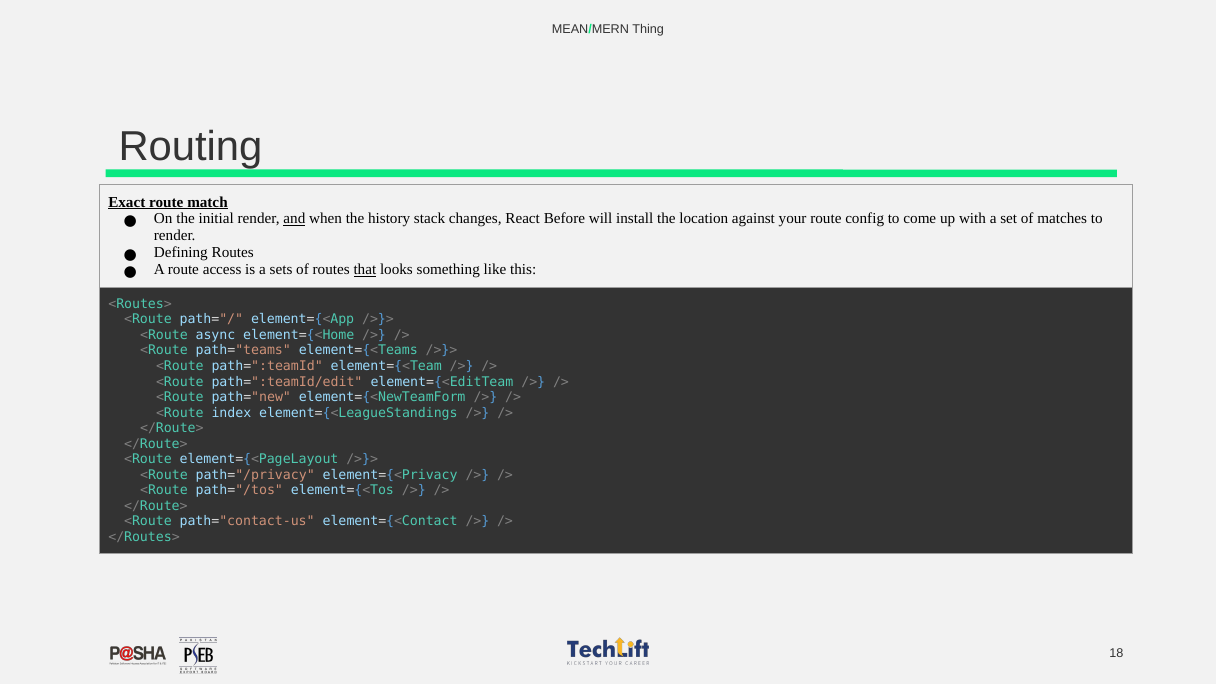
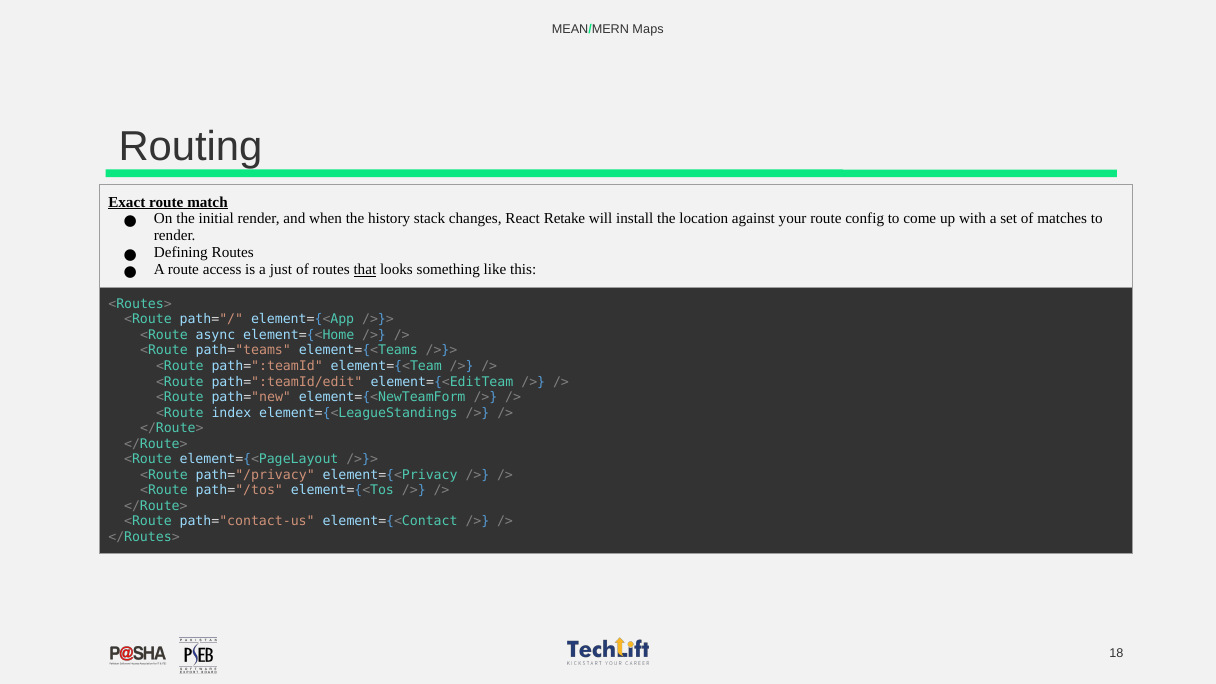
Thing: Thing -> Maps (648, 29)
and underline: present -> none (294, 219)
Before: Before -> Retake (564, 219)
sets: sets -> just (281, 270)
